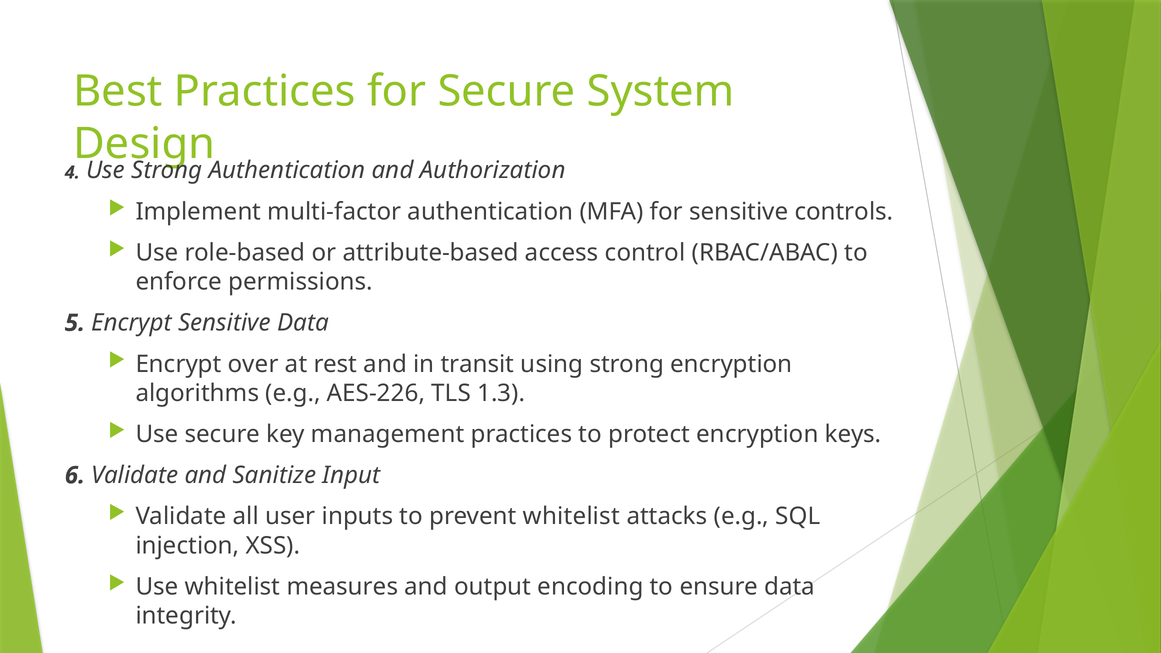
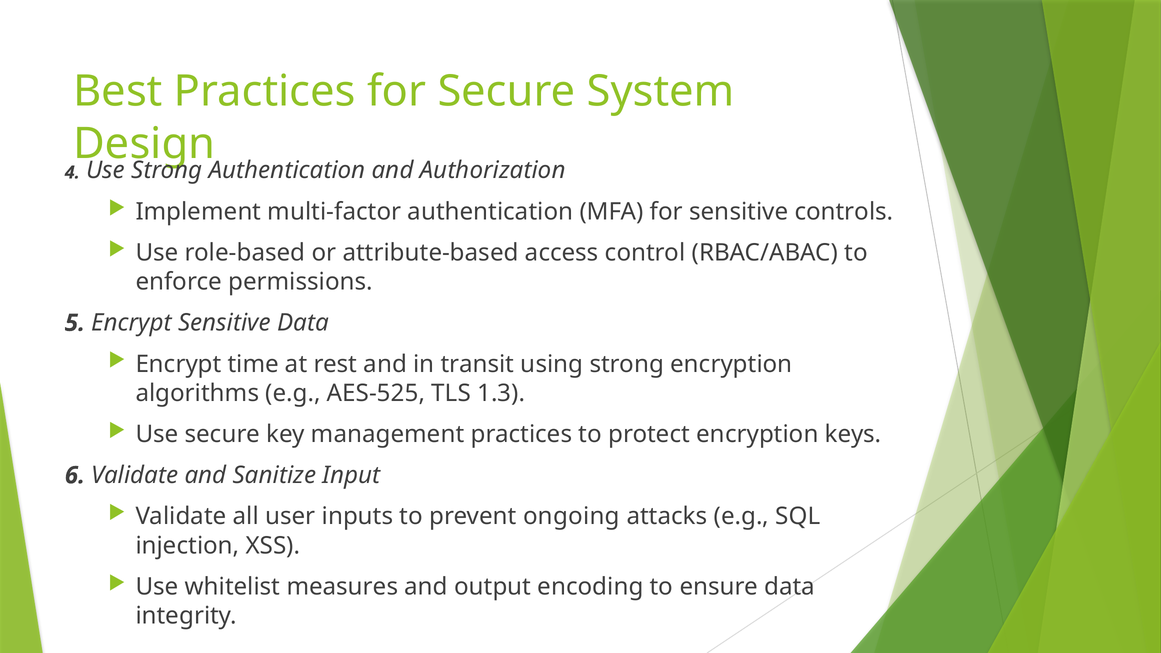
over: over -> time (253, 364)
AES-226: AES-226 -> AES-525 (376, 393)
prevent whitelist: whitelist -> ongoing (571, 517)
